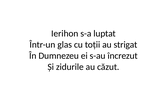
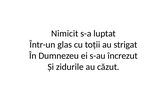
Ierihon: Ierihon -> Nimicit (65, 33)
